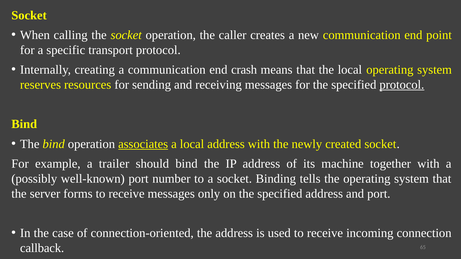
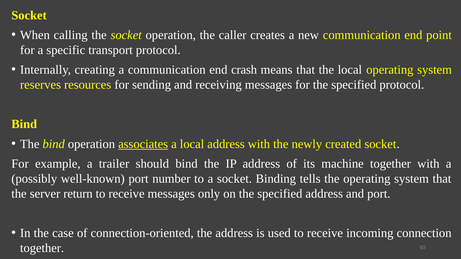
protocol underline: present -> none (402, 85)
forms: forms -> return (78, 194)
callback: callback -> together (42, 248)
